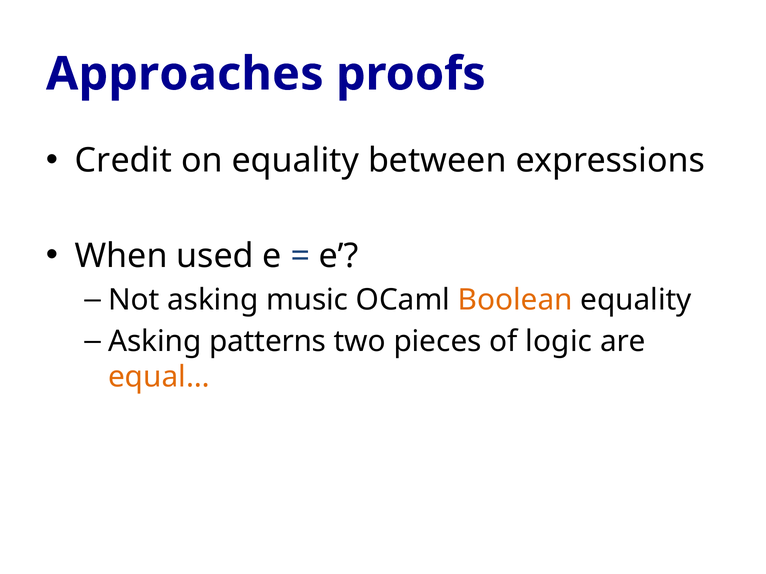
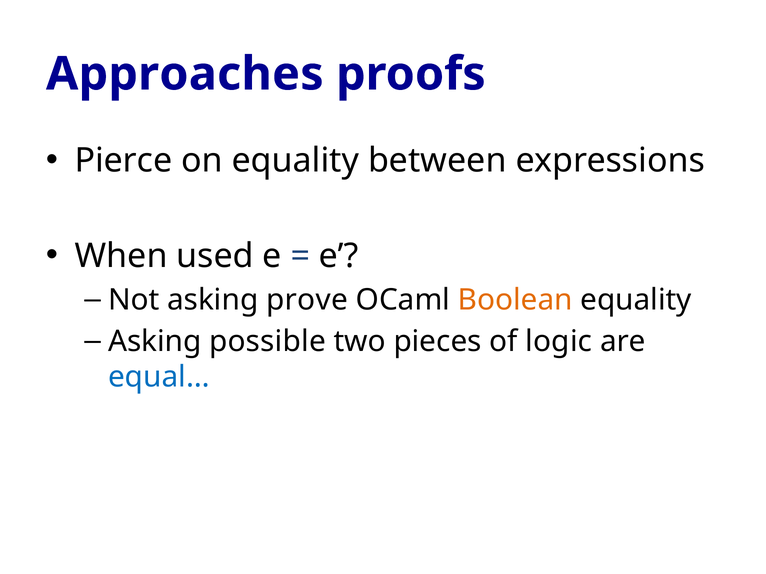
Credit: Credit -> Pierce (124, 161)
music: music -> prove (307, 300)
patterns: patterns -> possible (268, 342)
equal… colour: orange -> blue (159, 377)
